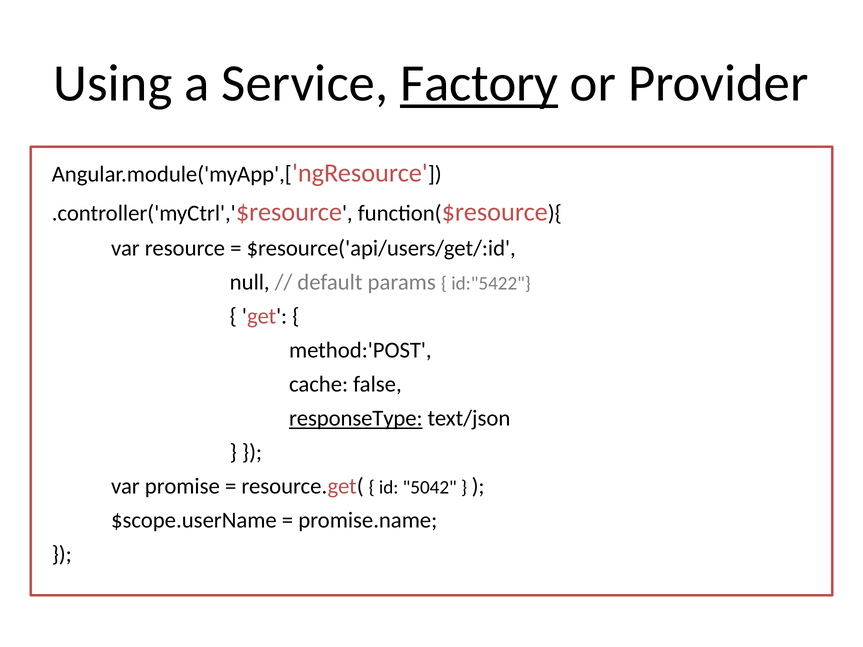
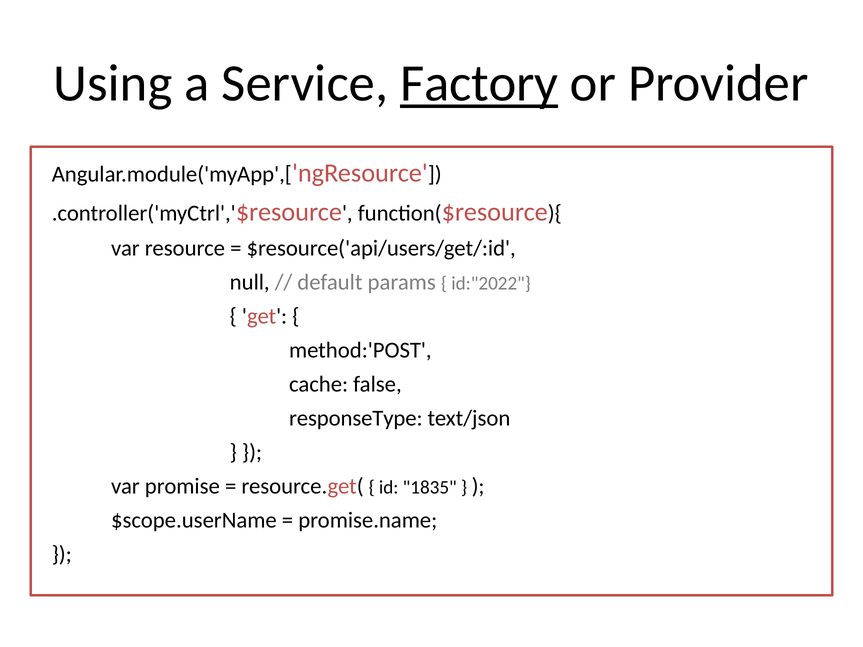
id:"5422: id:"5422 -> id:"2022 (491, 283)
responseType underline: present -> none (356, 418)
5042: 5042 -> 1835 (430, 488)
